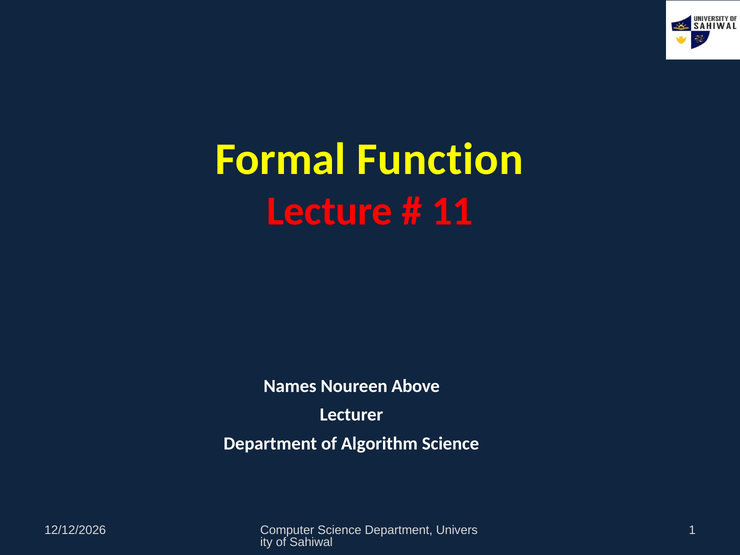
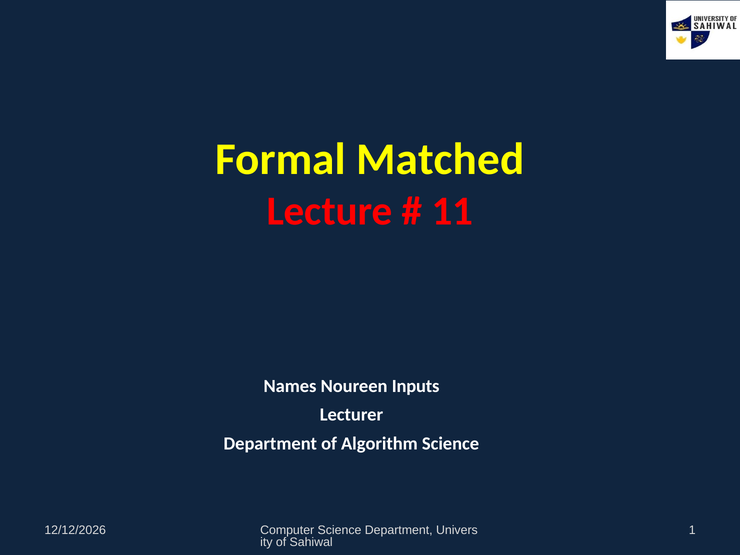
Function: Function -> Matched (440, 160)
Above: Above -> Inputs (416, 386)
